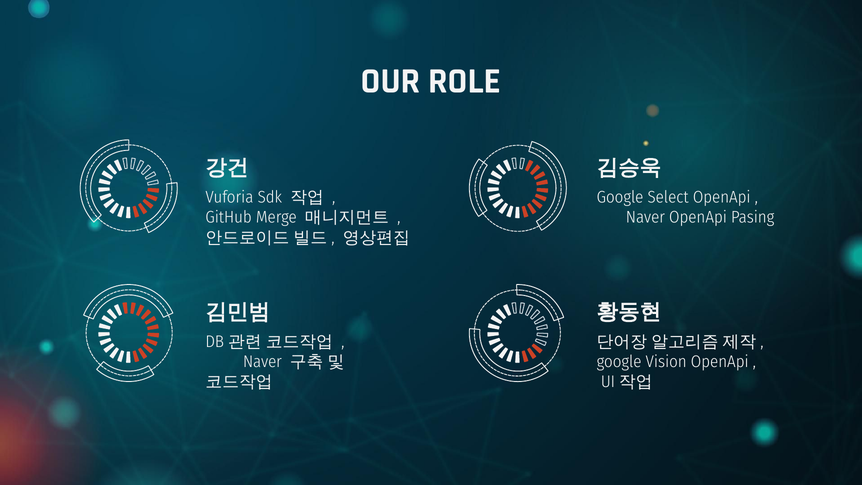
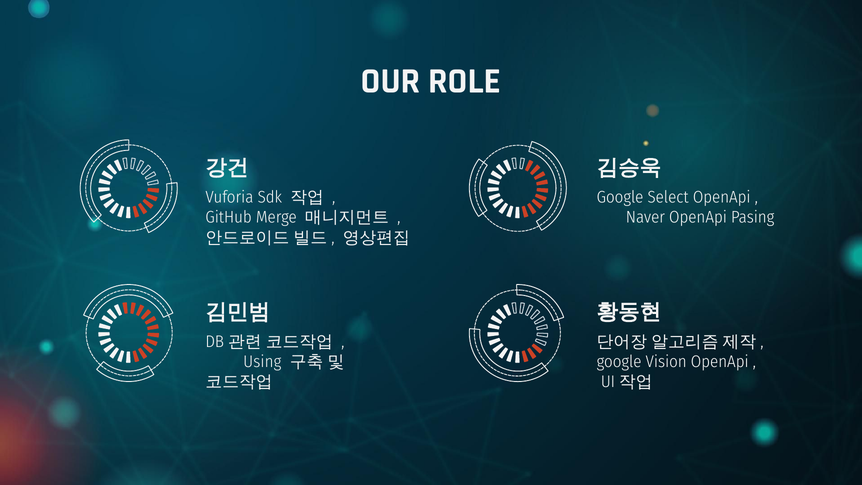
Naver: Naver -> Using (262, 362)
